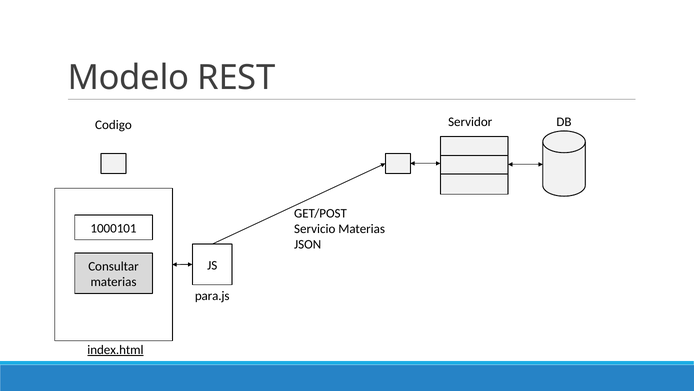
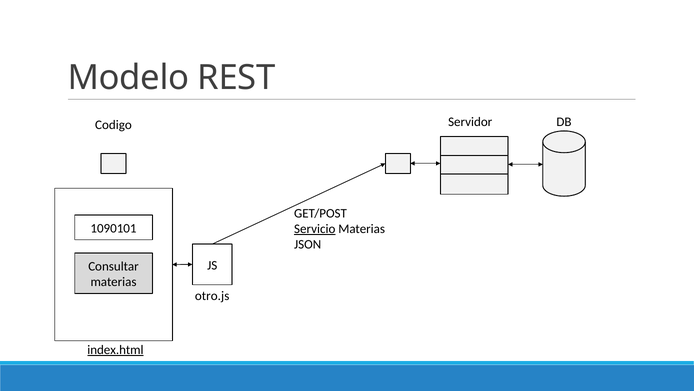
1000101: 1000101 -> 1090101 (113, 228)
Servicio underline: none -> present (315, 229)
para.js: para.js -> otro.js (212, 296)
